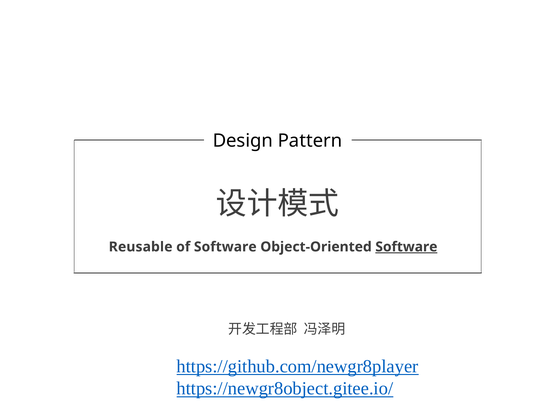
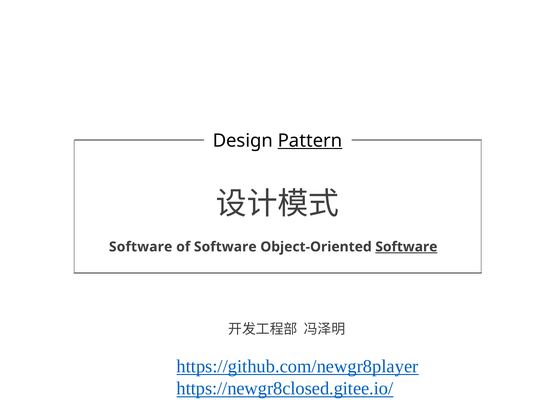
Pattern underline: none -> present (310, 141)
Reusable: Reusable -> Software (141, 247)
https://newgr8object.gitee.io/: https://newgr8object.gitee.io/ -> https://newgr8closed.gitee.io/ (285, 389)
